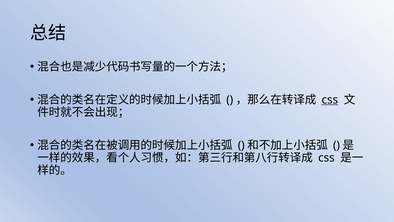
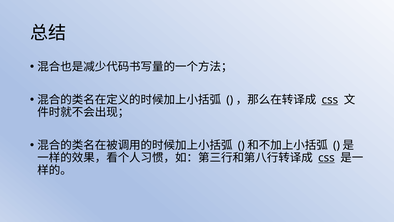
css underline: none -> present (326, 158)
